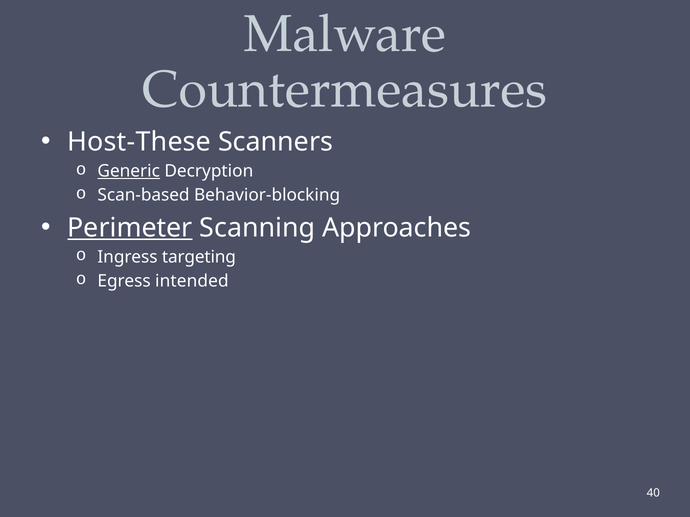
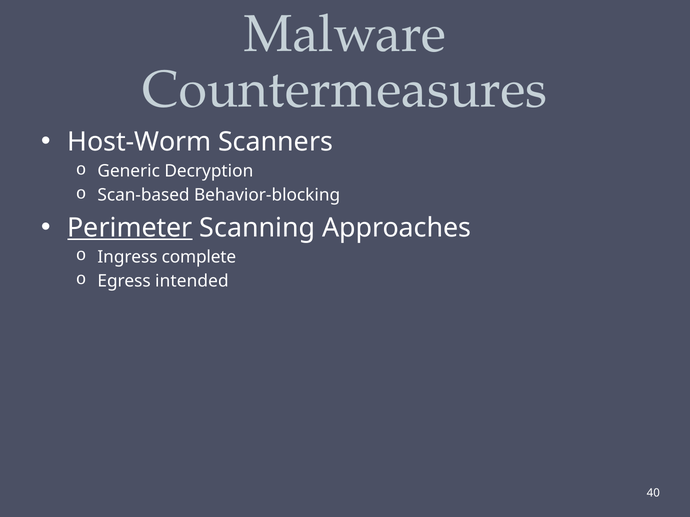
Host-These: Host-These -> Host-Worm (139, 142)
Generic underline: present -> none (129, 171)
targeting: targeting -> complete (199, 257)
